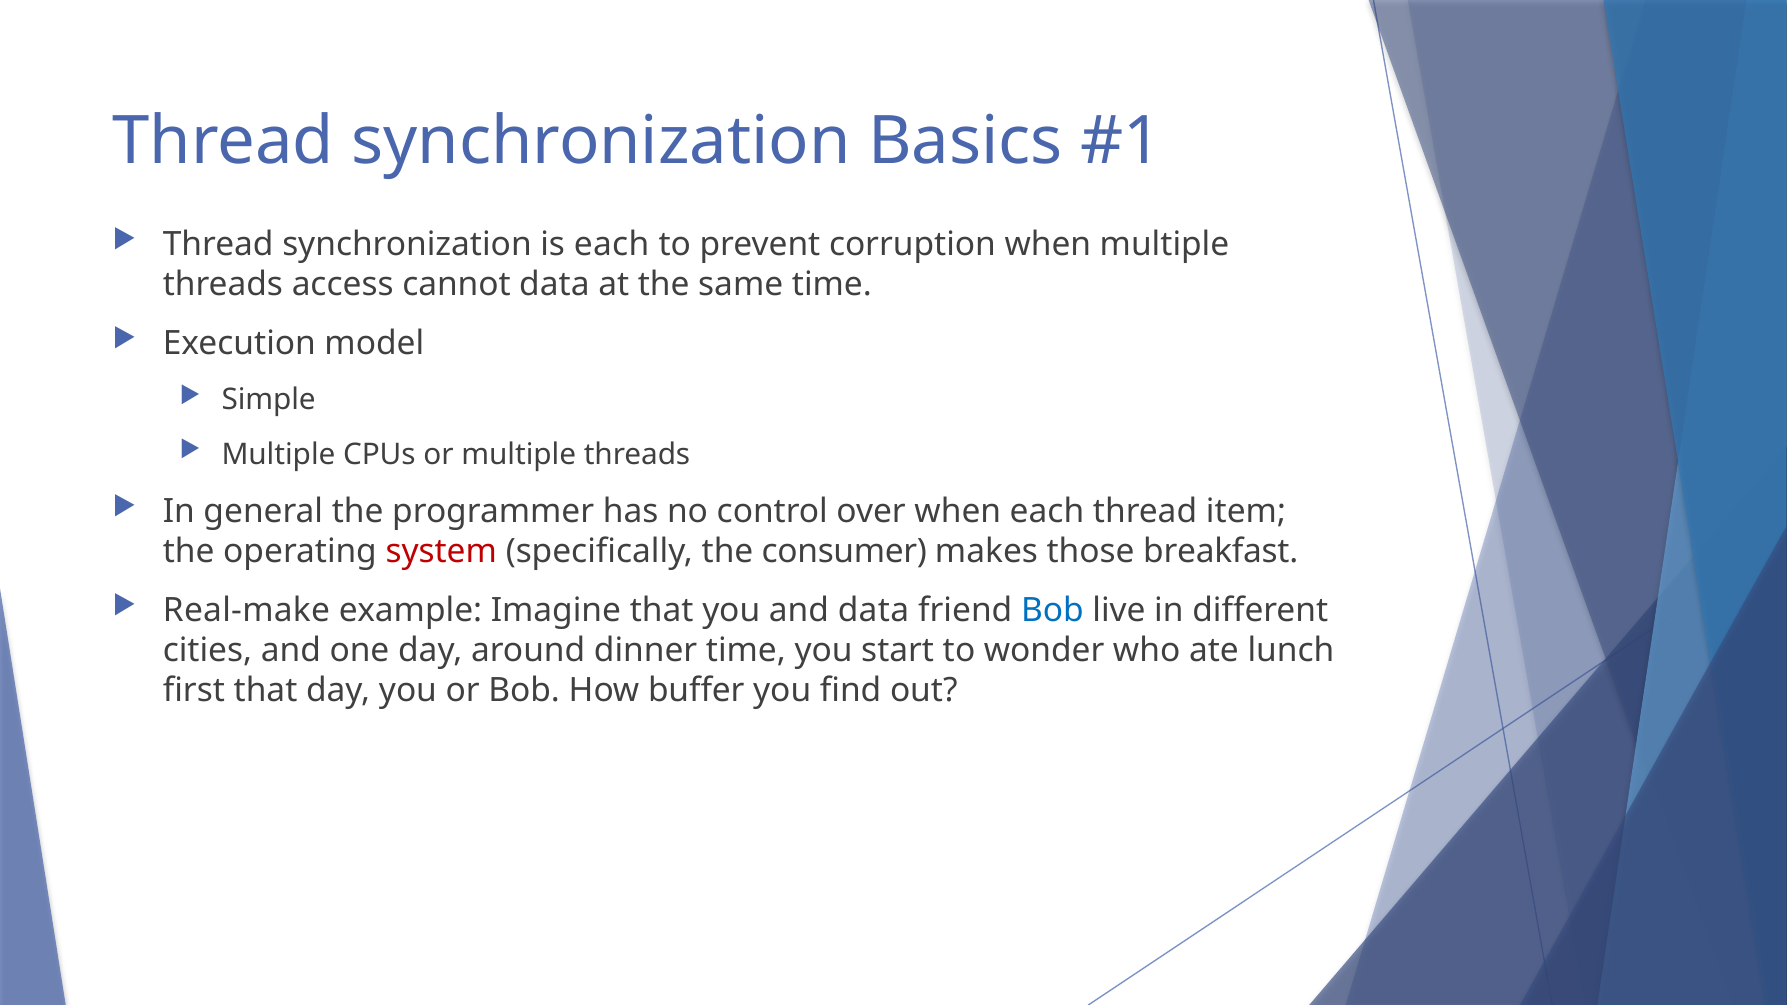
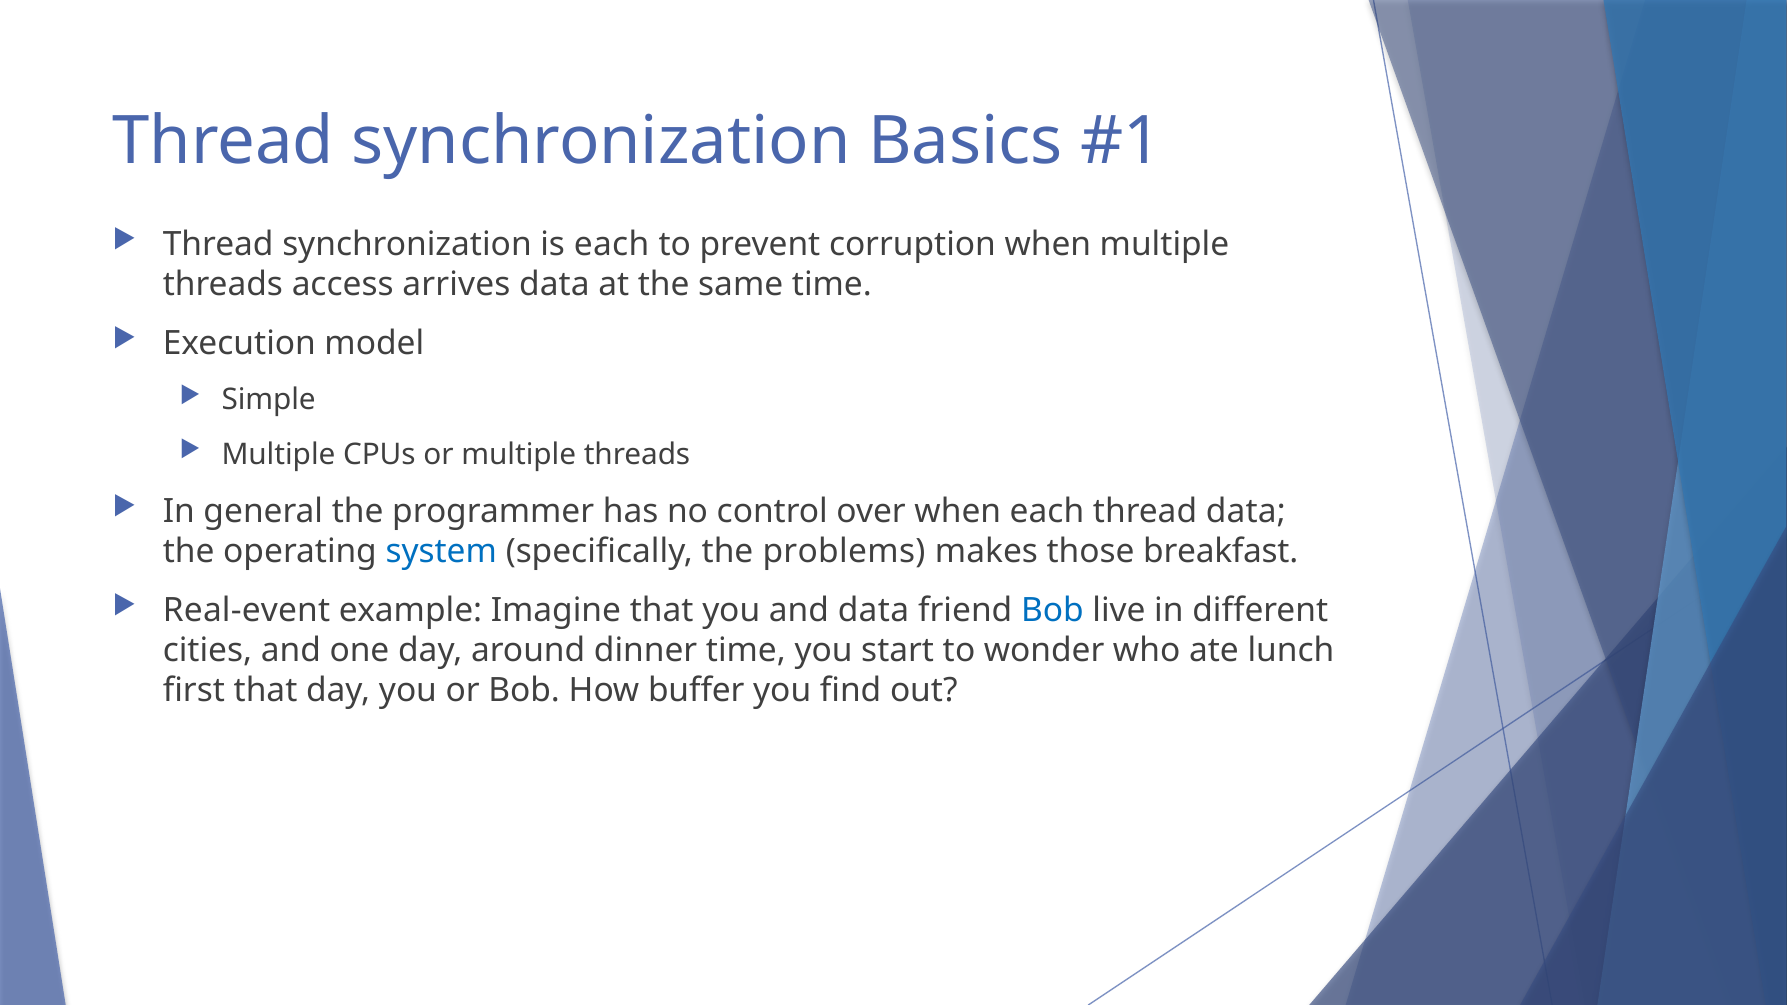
cannot: cannot -> arrives (456, 285)
thread item: item -> data (1246, 511)
system colour: red -> blue (441, 551)
consumer: consumer -> problems (844, 551)
Real-make: Real-make -> Real-event (247, 610)
